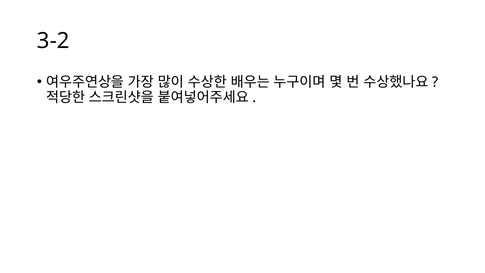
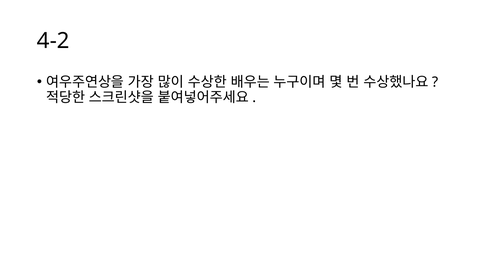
3-2: 3-2 -> 4-2 (53, 41)
